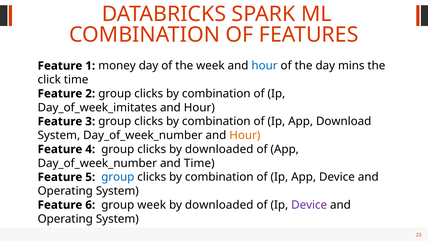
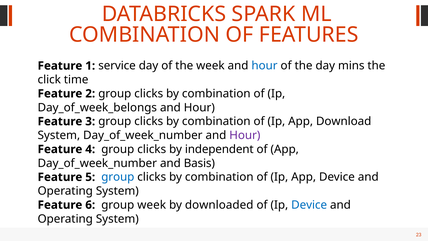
money: money -> service (117, 66)
Day_of_week_imitates: Day_of_week_imitates -> Day_of_week_belongs (97, 107)
Hour colour: orange -> purple (245, 135)
clicks by downloaded: downloaded -> independent (219, 149)
and Time: Time -> Basis (199, 163)
Device colour: purple -> blue (309, 205)
